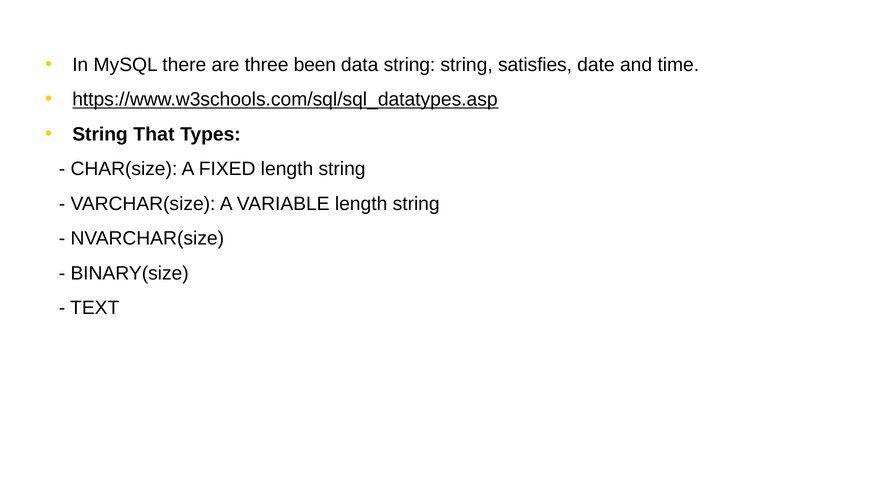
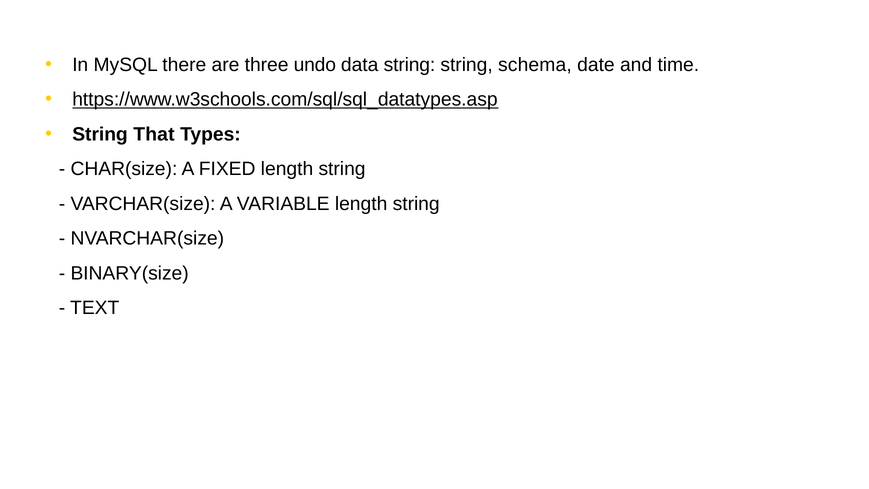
been: been -> undo (315, 65)
satisfies: satisfies -> schema (535, 65)
